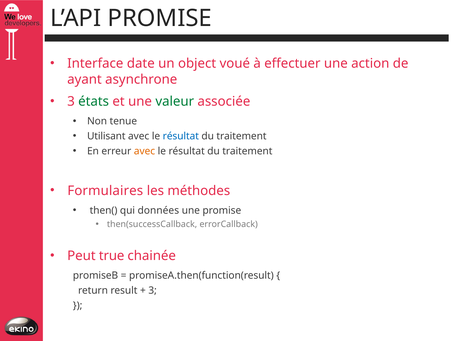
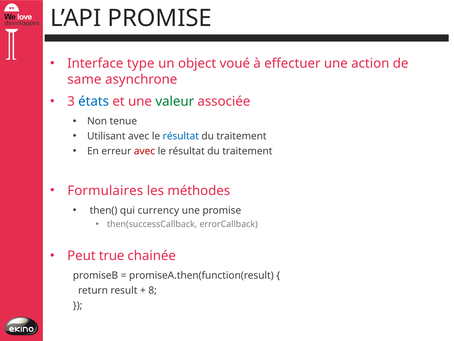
date: date -> type (141, 63)
ayant: ayant -> same (84, 79)
états colour: green -> blue (94, 101)
avec colour: orange -> red (145, 151)
données: données -> currency (158, 210)
3: 3 -> 8 (153, 290)
